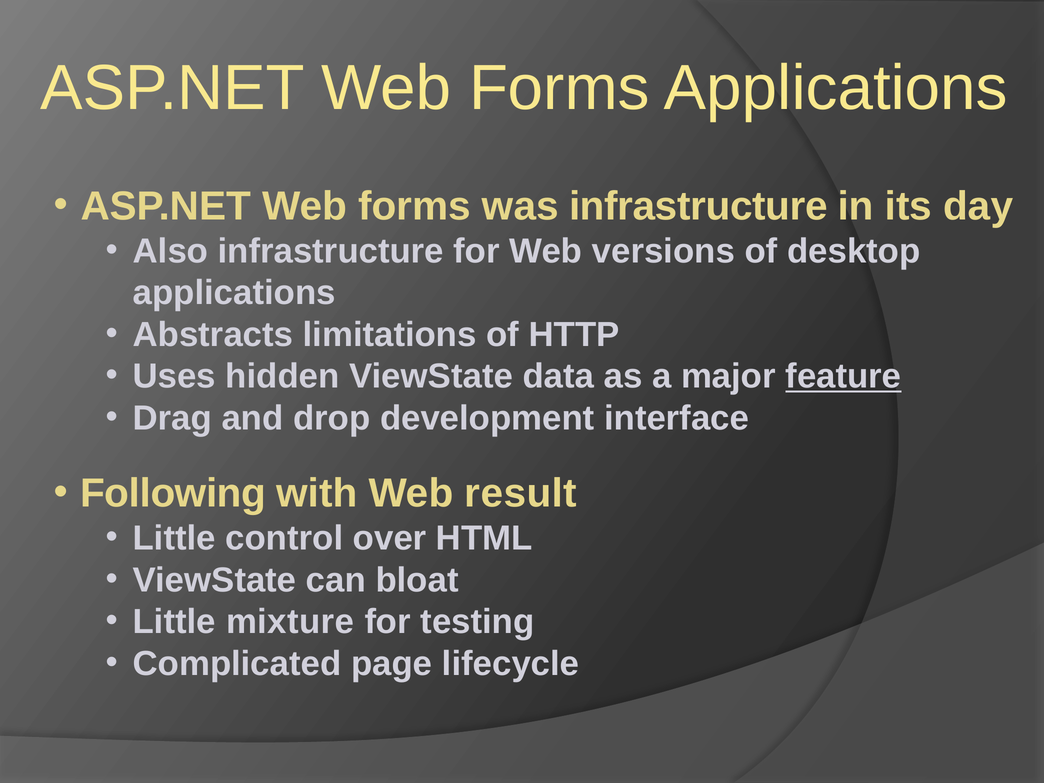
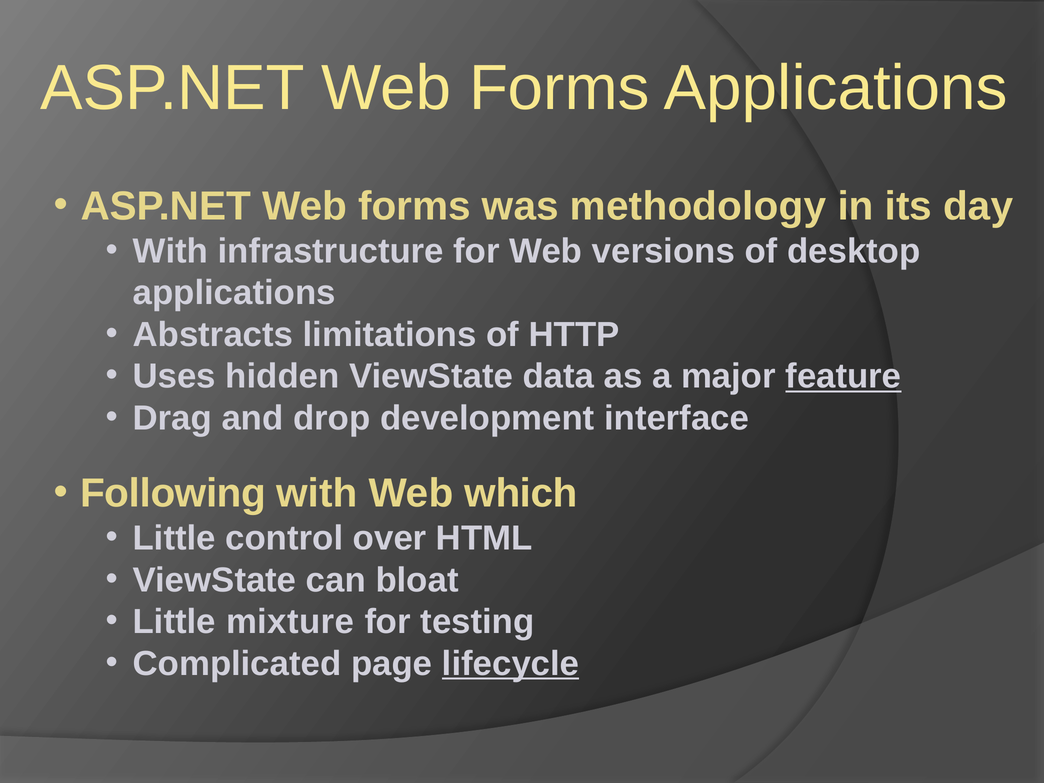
was infrastructure: infrastructure -> methodology (698, 206)
Also: Also -> With (170, 251)
result: result -> which (521, 493)
lifecycle underline: none -> present (511, 664)
